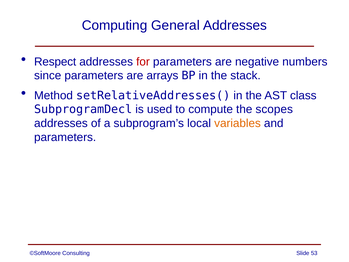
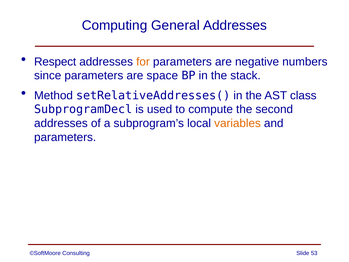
for colour: red -> orange (143, 62)
arrays: arrays -> space (162, 76)
scopes: scopes -> second (274, 109)
